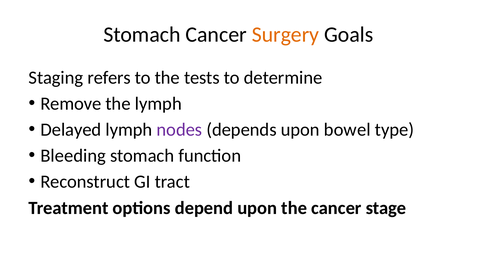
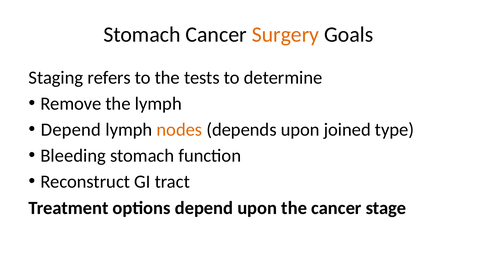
Delayed: Delayed -> Depend (71, 129)
nodes colour: purple -> orange (179, 129)
bowel: bowel -> joined (347, 129)
